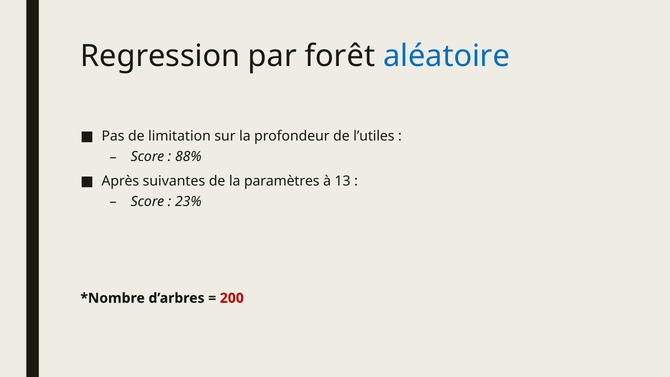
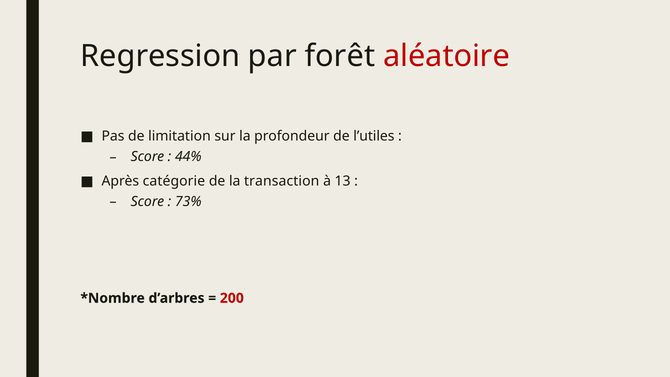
aléatoire colour: blue -> red (446, 56)
88%: 88% -> 44% (188, 157)
suivantes: suivantes -> catégorie (174, 181)
paramètres: paramètres -> transaction (282, 181)
23%: 23% -> 73% (188, 202)
